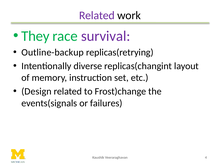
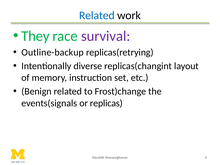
Related colour: purple -> blue (97, 15)
Design: Design -> Benign (37, 91)
failures: failures -> replicas (106, 103)
